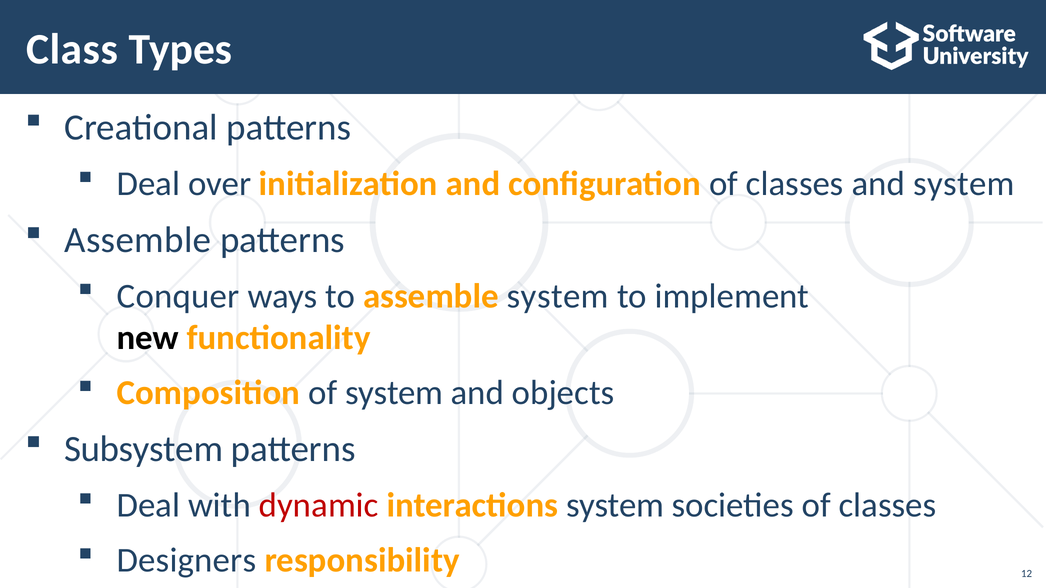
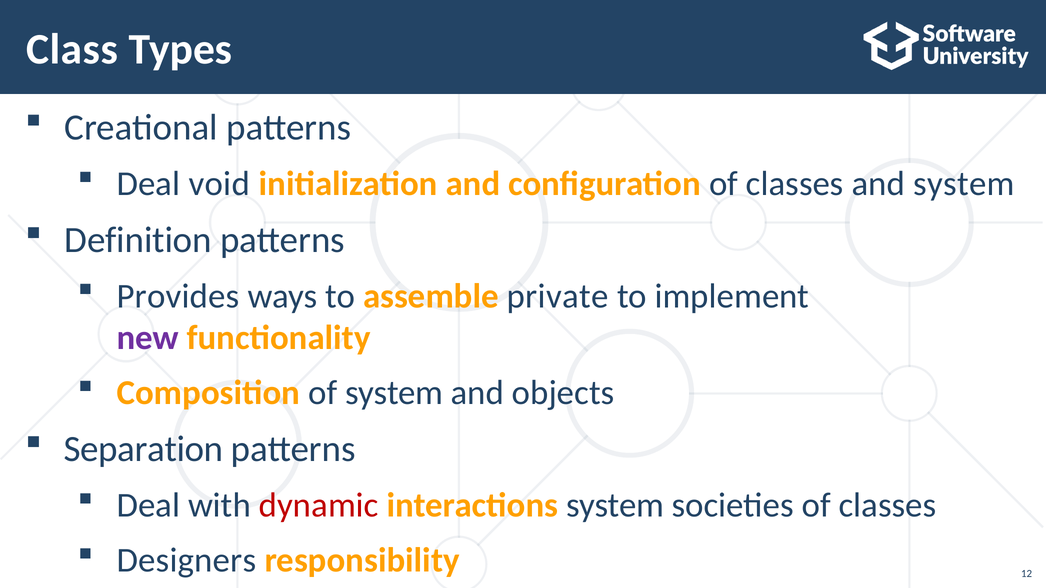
over: over -> void (219, 184)
Assemble: Assemble -> Definition (138, 240)
Conquer: Conquer -> Provides (178, 296)
assemble system: system -> private (558, 296)
new colour: black -> purple (148, 338)
Subsystem: Subsystem -> Separation (144, 449)
